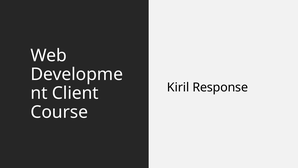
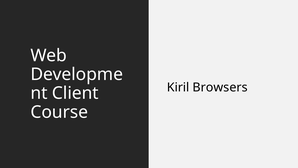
Response: Response -> Browsers (220, 87)
